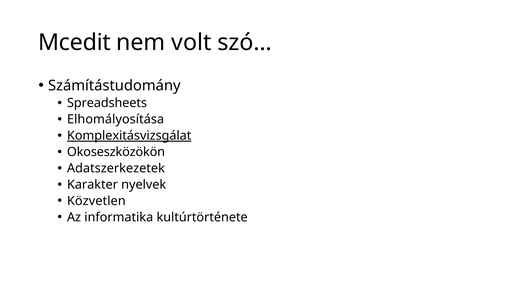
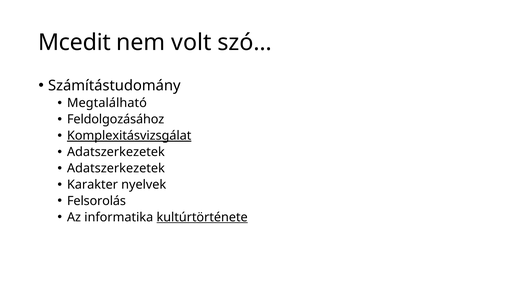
Spreadsheets: Spreadsheets -> Megtalálható (107, 103)
Elhomályosítása: Elhomályosítása -> Feldolgozásához (116, 119)
Okoseszközökön: Okoseszközökön -> Adatszerkezetek (116, 152)
Közvetlen: Közvetlen -> Felsorolás (96, 201)
kultúrtörténete underline: none -> present (202, 217)
